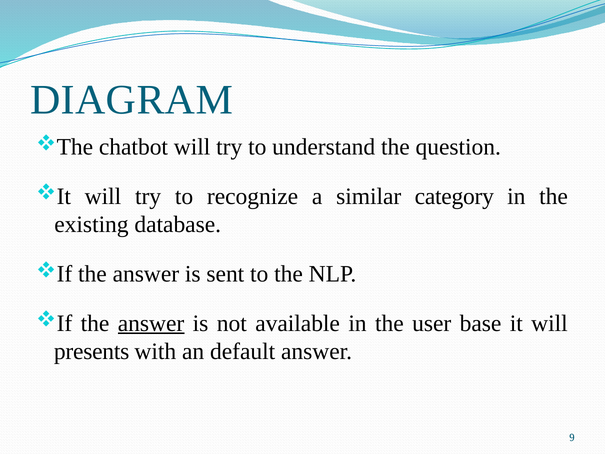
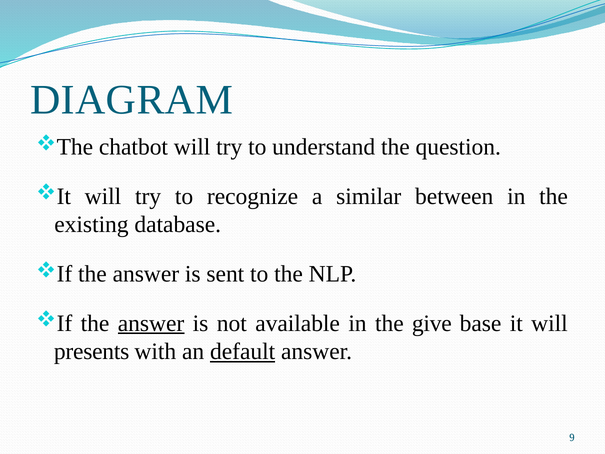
category: category -> between (454, 196)
user: user -> give (432, 323)
default underline: none -> present (243, 351)
